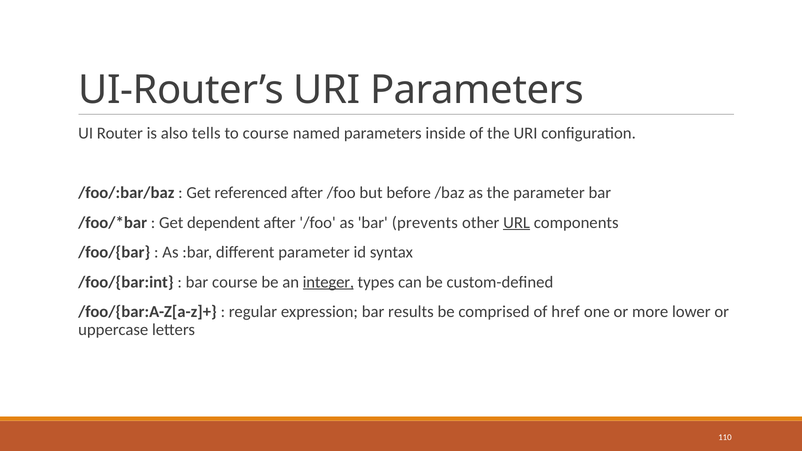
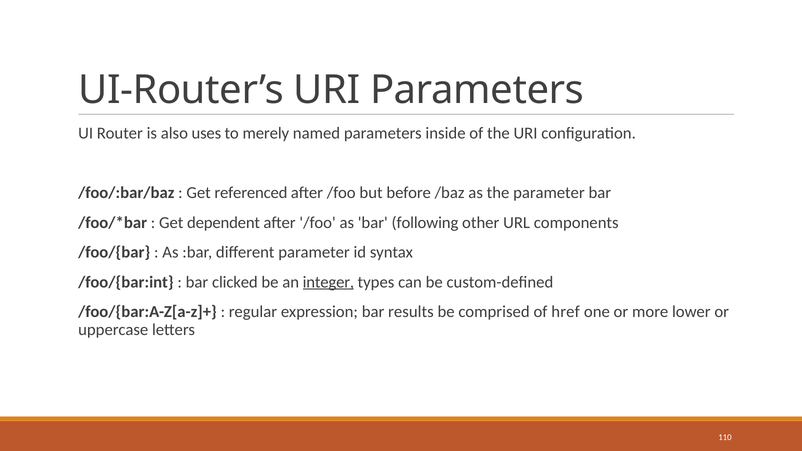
tells: tells -> uses (206, 133)
to course: course -> merely (266, 133)
prevents: prevents -> following (425, 223)
URL underline: present -> none (517, 223)
bar course: course -> clicked (235, 282)
